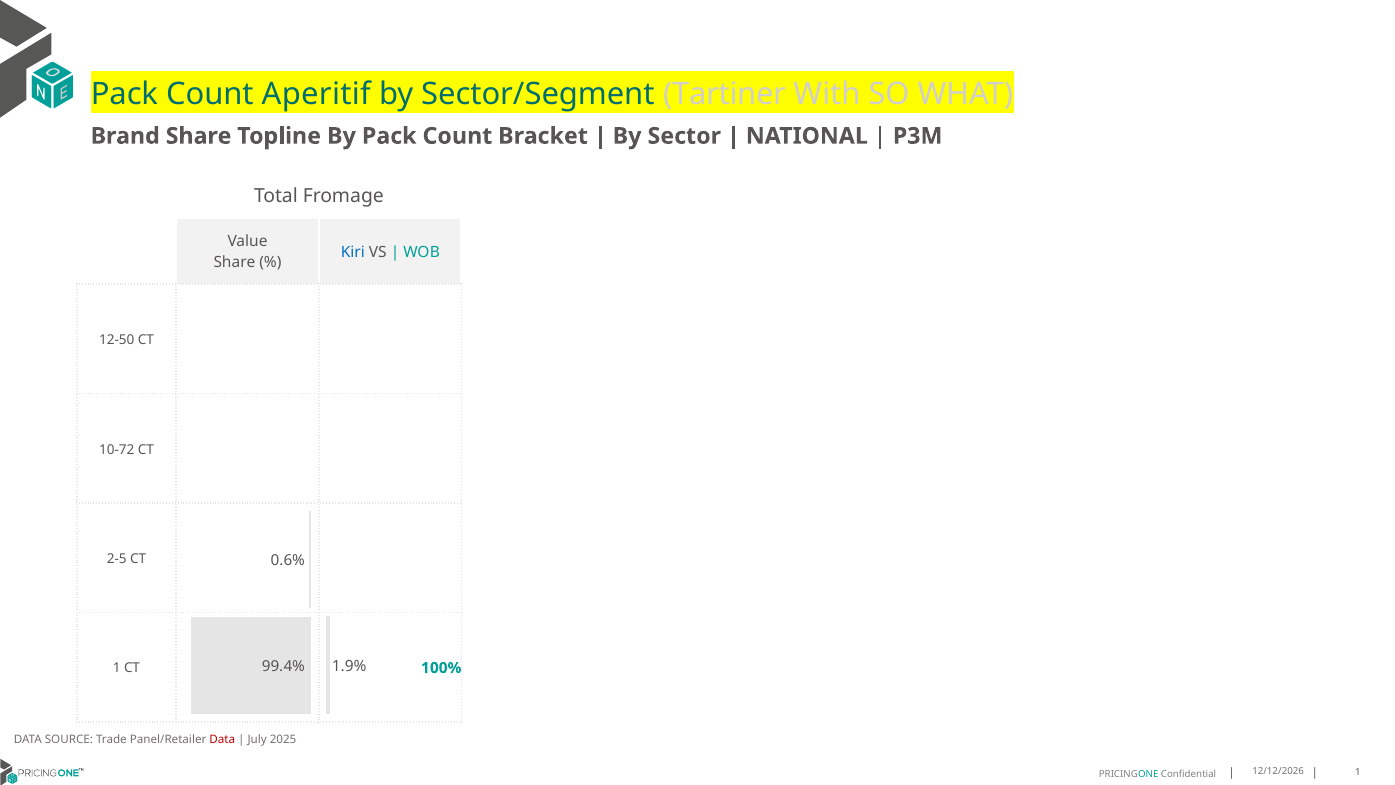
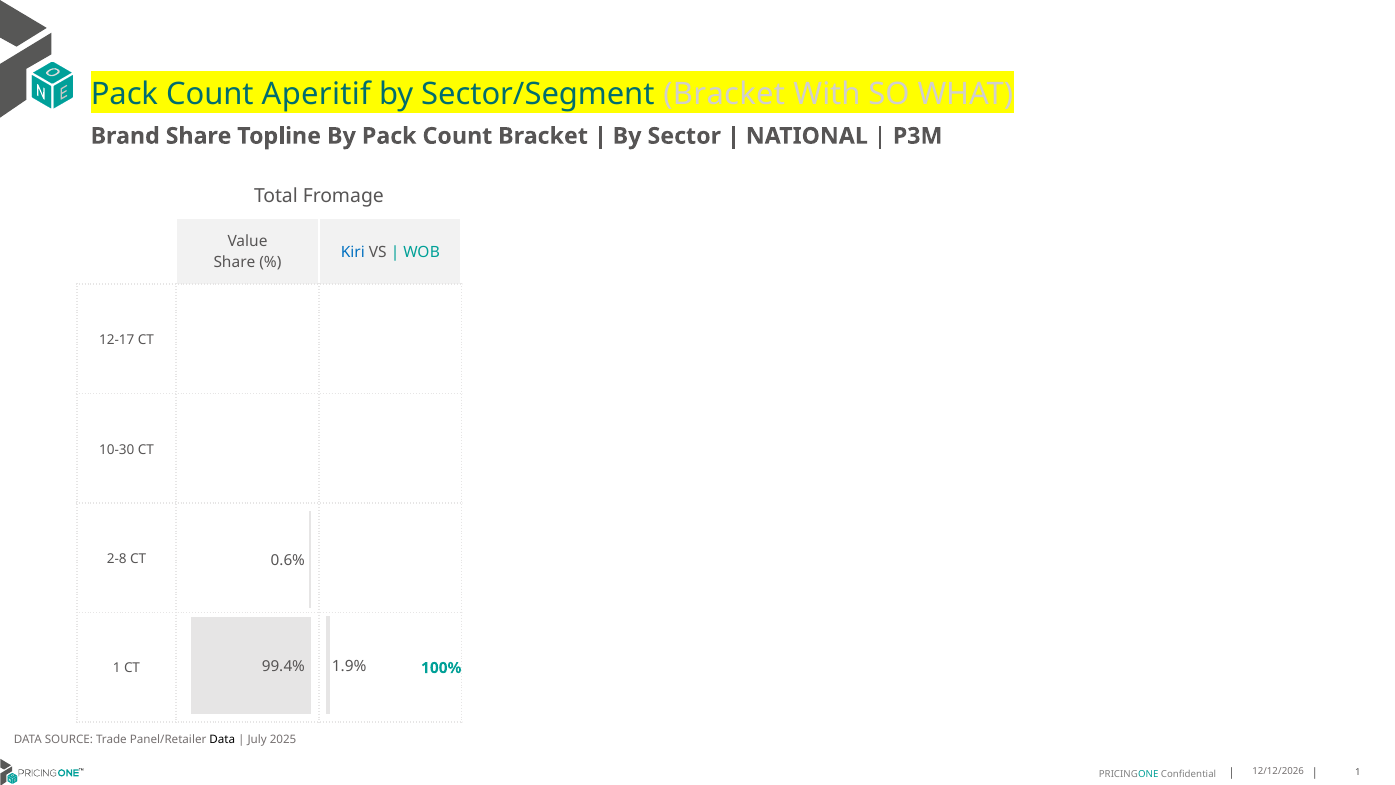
Sector/Segment Tartiner: Tartiner -> Bracket (724, 94)
12-50: 12-50 -> 12-17 (117, 340)
10-72: 10-72 -> 10-30 (117, 449)
2-5: 2-5 -> 2-8 (117, 559)
Data colour: red -> black (222, 739)
